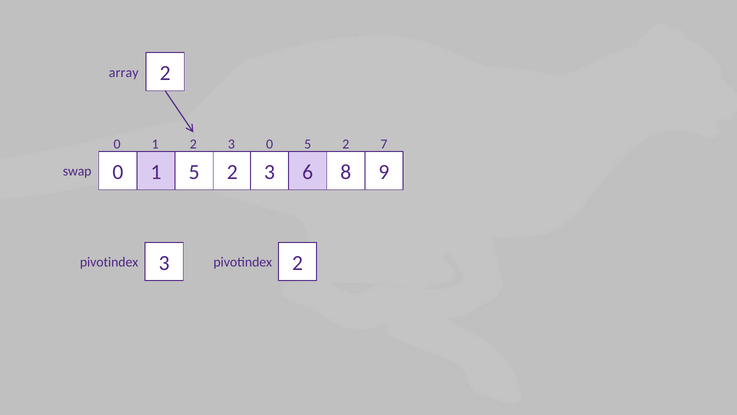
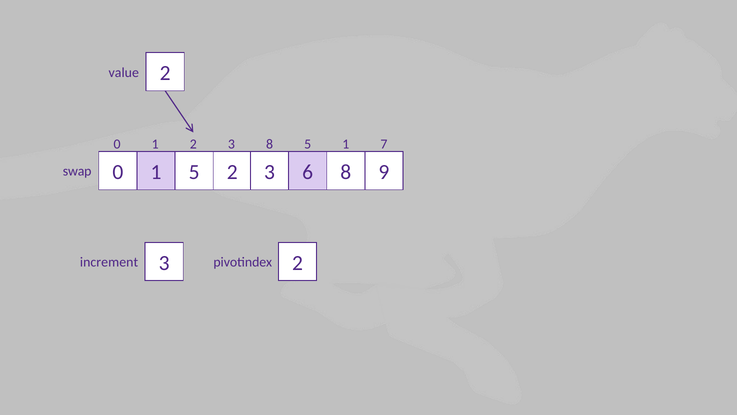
array: array -> value (124, 72)
3 0: 0 -> 8 (270, 144)
2: 2 -> 1 (346, 144)
pivotindex: pivotindex -> increment (109, 262)
